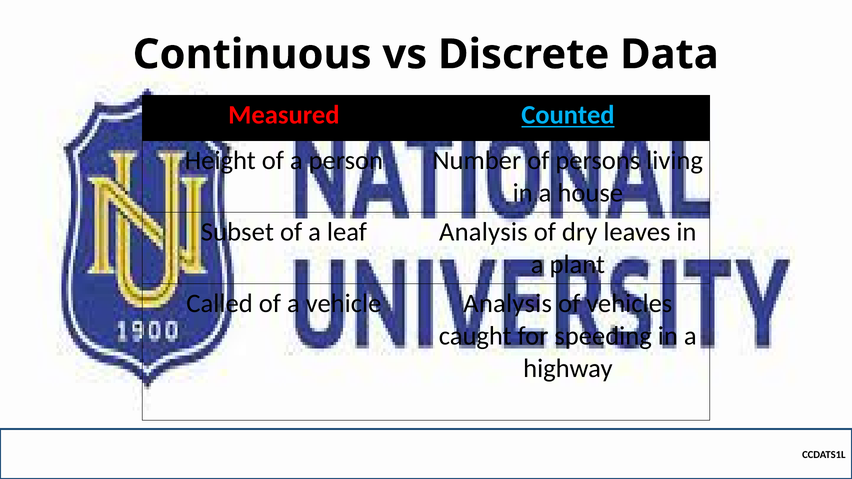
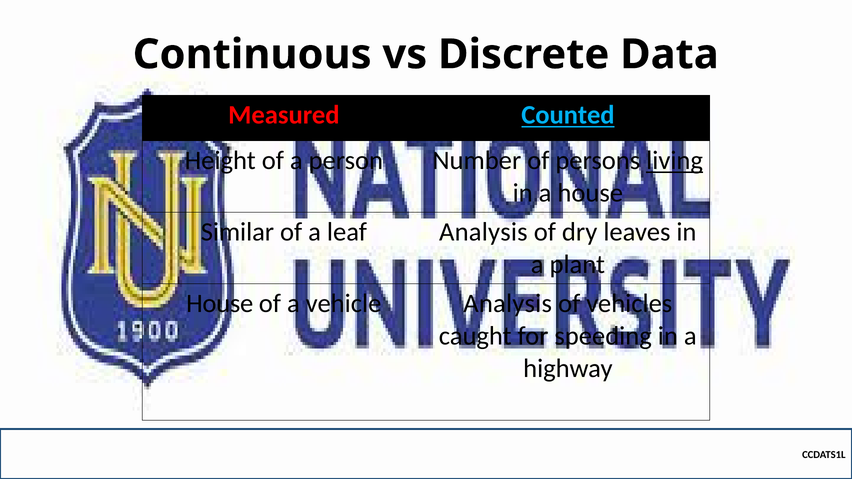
living underline: none -> present (675, 161)
Subset: Subset -> Similar (237, 232)
Called: Called -> House (220, 304)
